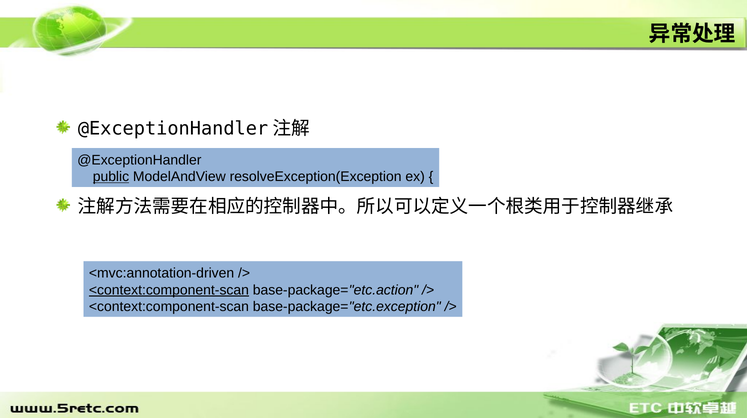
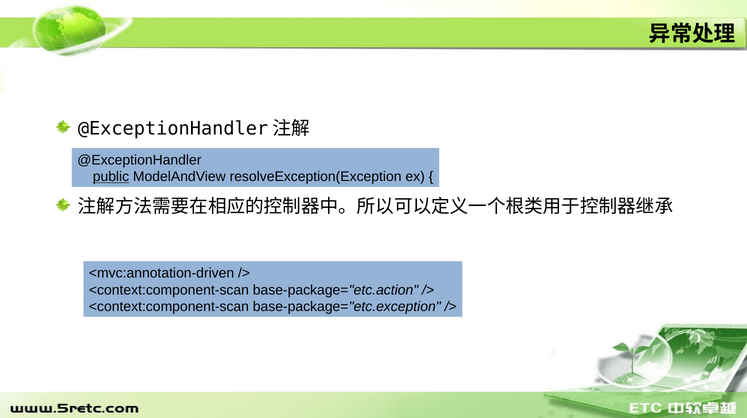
<context:component-scan underline: present -> none (169, 290)
